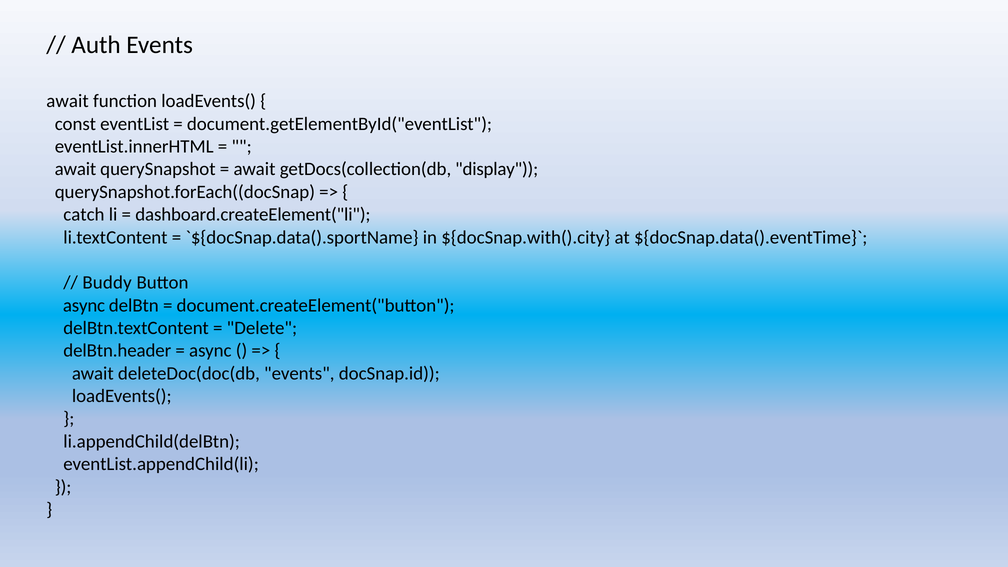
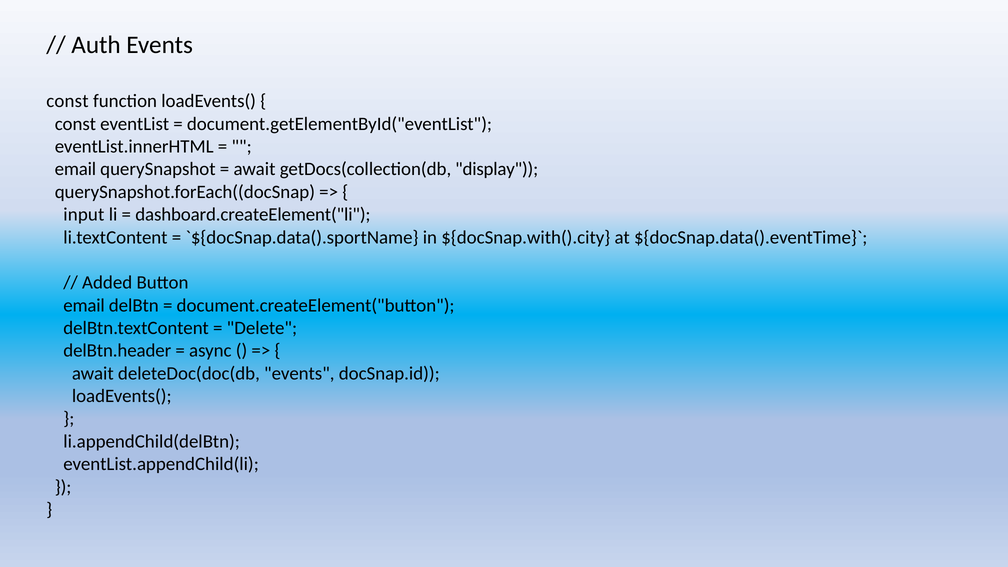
await: await -> const (67, 101)
await: await -> email (75, 169)
catch: catch -> input (84, 215)
Buddy: Buddy -> Added (107, 283)
async: async -> email (84, 305)
